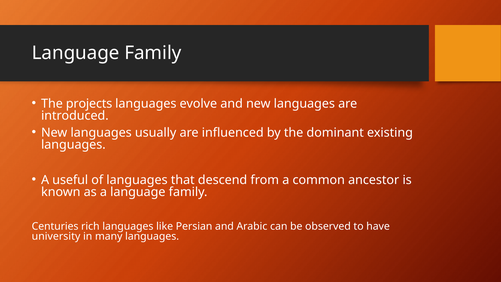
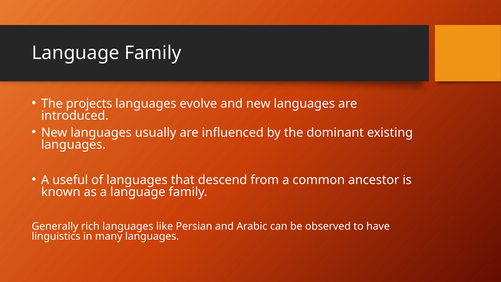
Centuries: Centuries -> Generally (55, 226)
university: university -> linguistics (56, 236)
